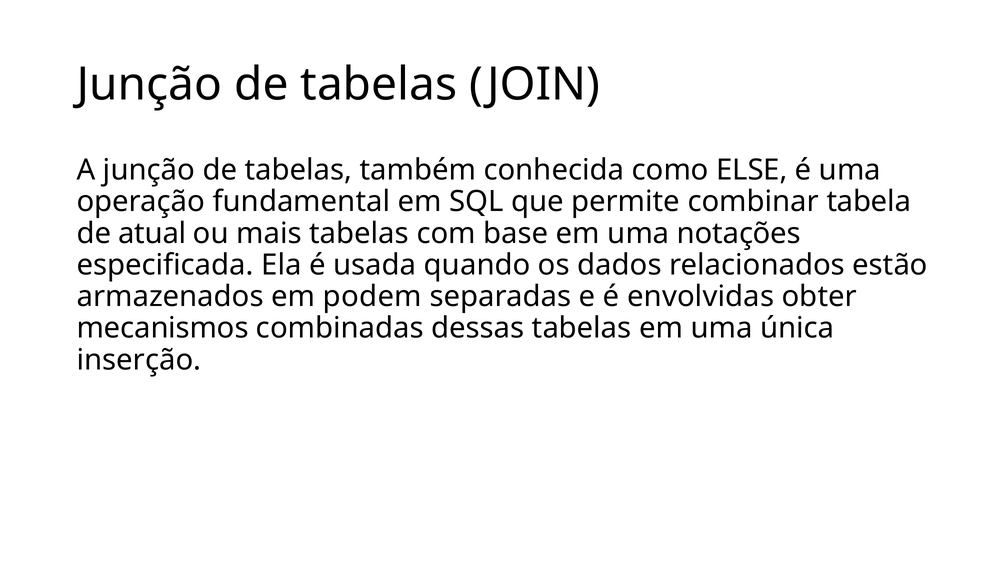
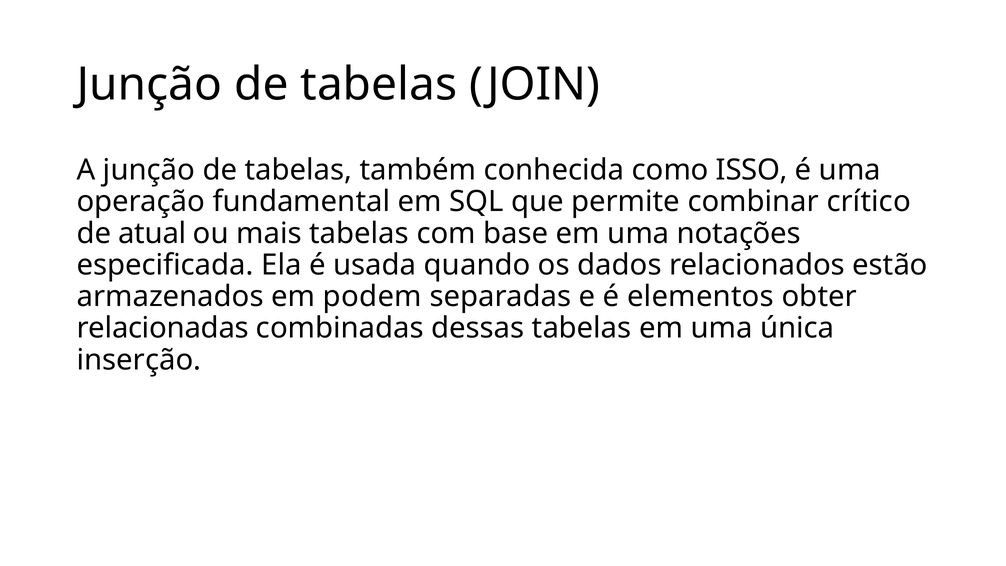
ELSE: ELSE -> ISSO (752, 170)
tabela: tabela -> crítico (869, 202)
envolvidas: envolvidas -> elementos (701, 297)
mecanismos: mecanismos -> relacionadas (163, 328)
